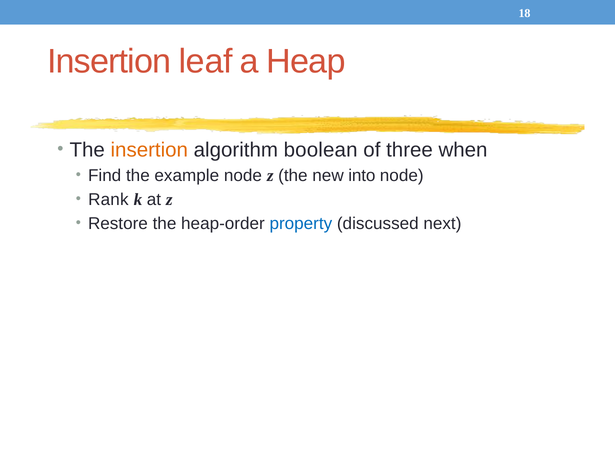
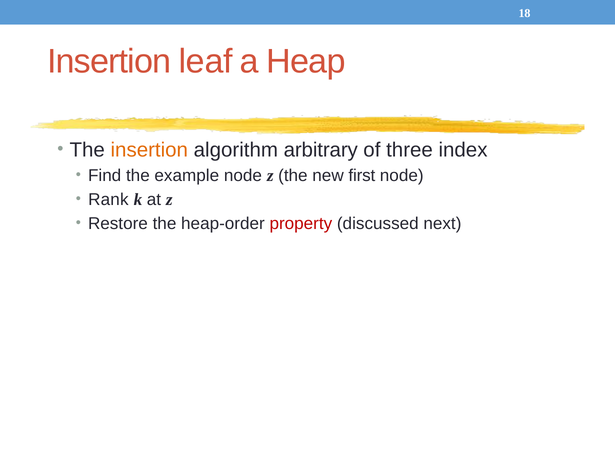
boolean: boolean -> arbitrary (321, 150)
when: when -> index (463, 150)
into: into -> first (362, 176)
property colour: blue -> red (301, 224)
